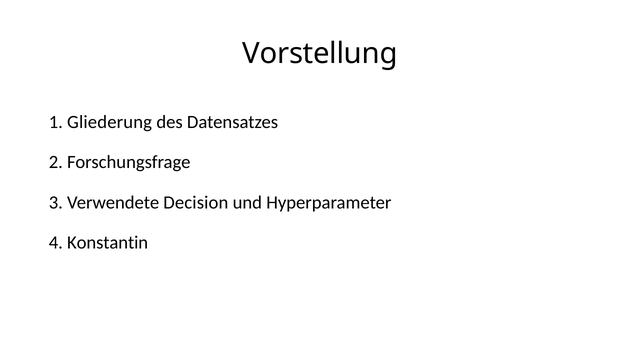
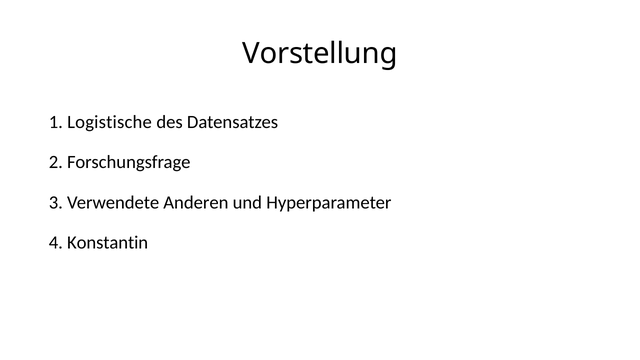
Gliederung: Gliederung -> Logistische (110, 122)
Decision: Decision -> Anderen (196, 203)
